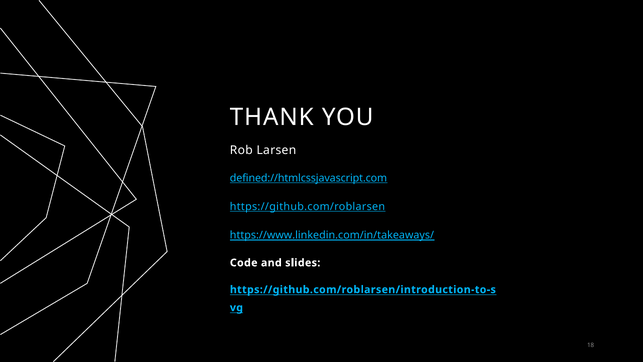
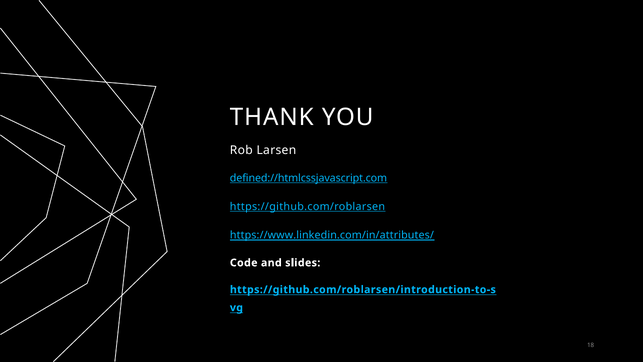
https://www.linkedin.com/in/takeaways/: https://www.linkedin.com/in/takeaways/ -> https://www.linkedin.com/in/attributes/ (332, 235)
